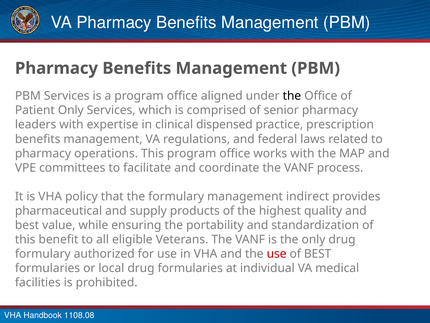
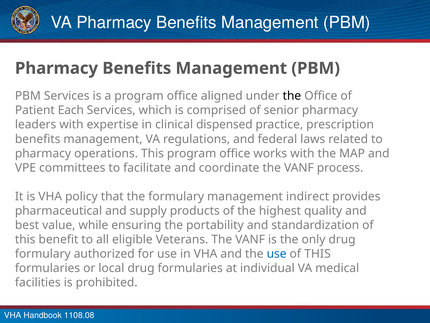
Patient Only: Only -> Each (71, 110)
use colour: red -> blue (277, 254)
BEST: BEST -> THIS (317, 254)
